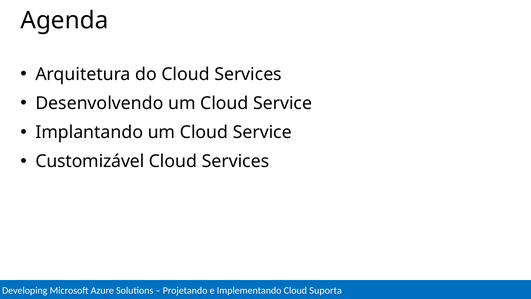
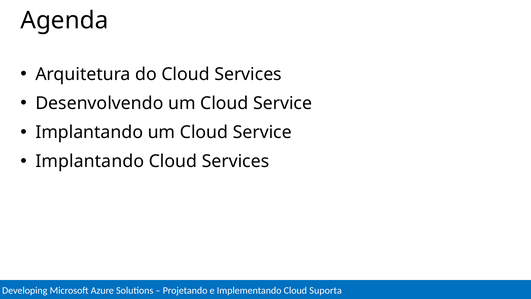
Customizável: Customizável -> Implantando (90, 161)
